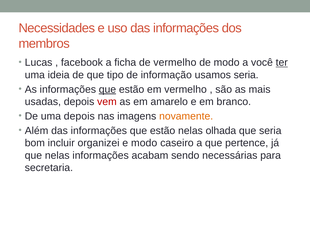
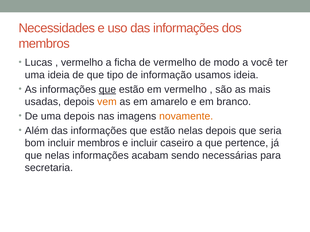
facebook: facebook -> vermelho (82, 63)
ter underline: present -> none (282, 63)
usamos seria: seria -> ideia (246, 75)
vem colour: red -> orange (107, 102)
nelas olhada: olhada -> depois (221, 131)
incluir organizei: organizei -> membros (99, 143)
e modo: modo -> incluir (144, 143)
